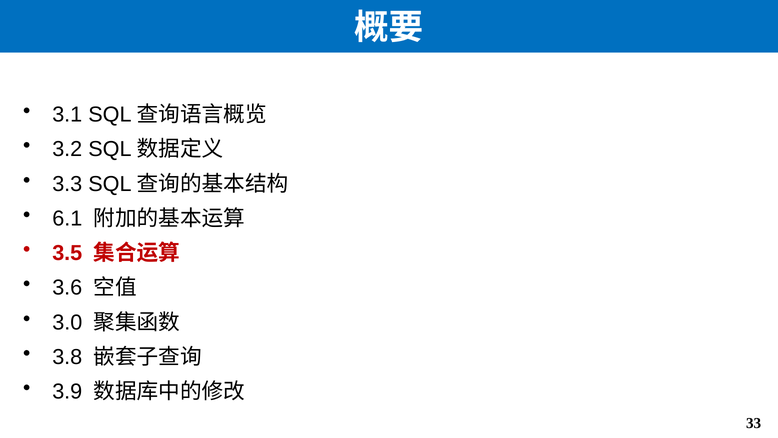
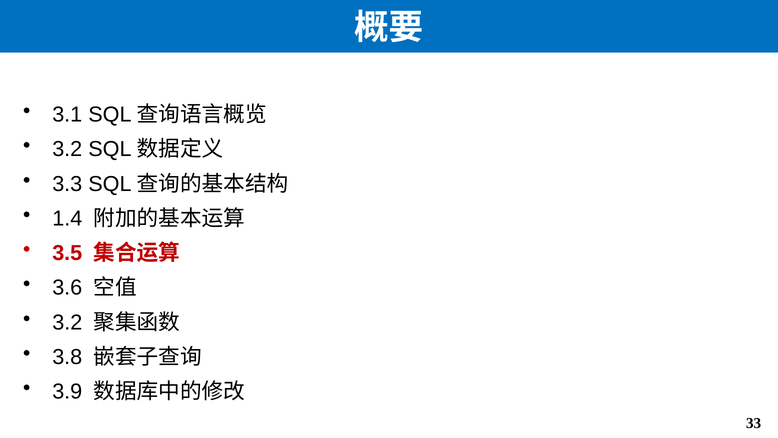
6.1: 6.1 -> 1.4 (67, 218)
3.0: 3.0 -> 3.2 (67, 322)
